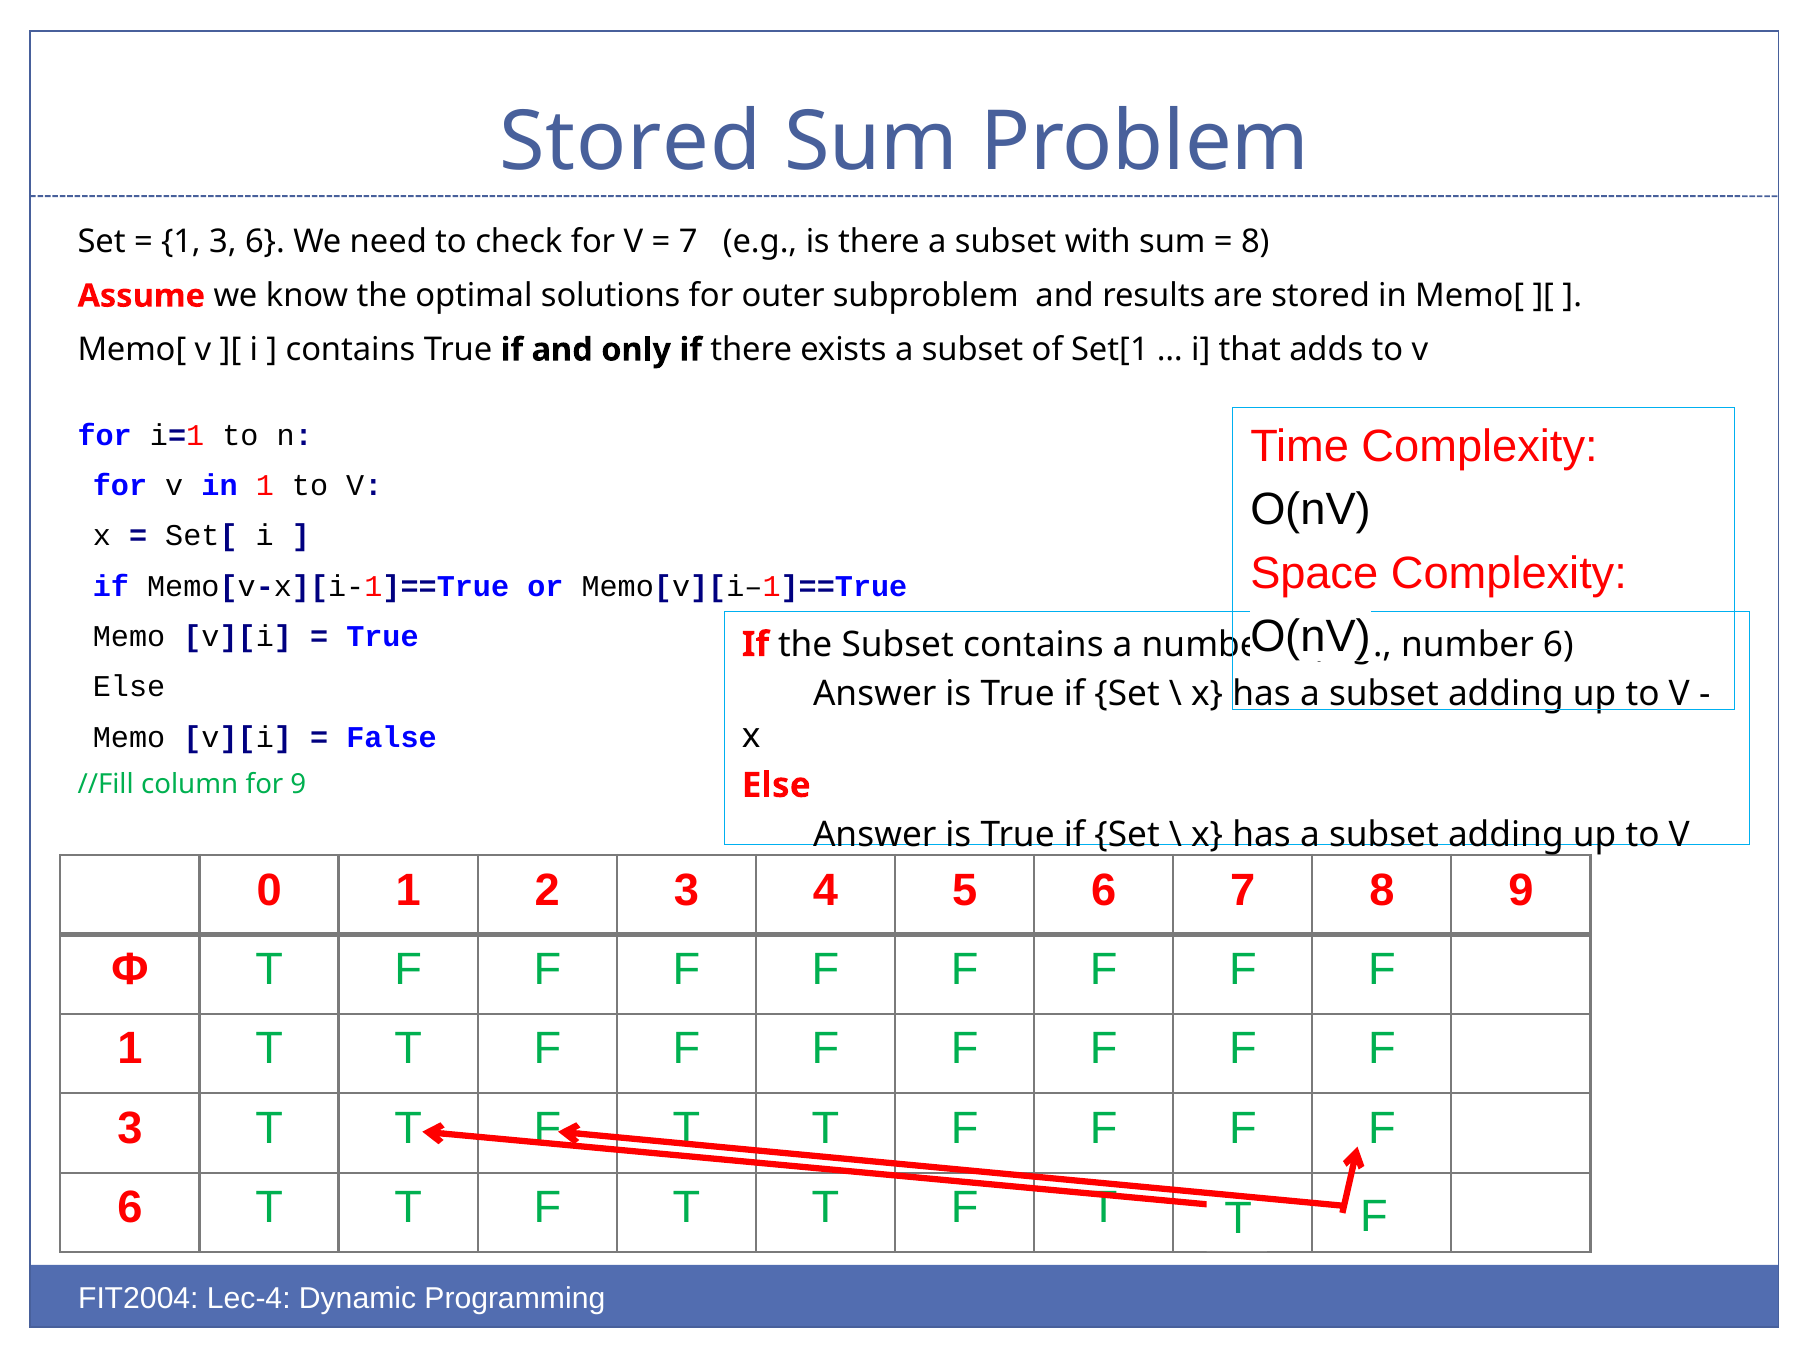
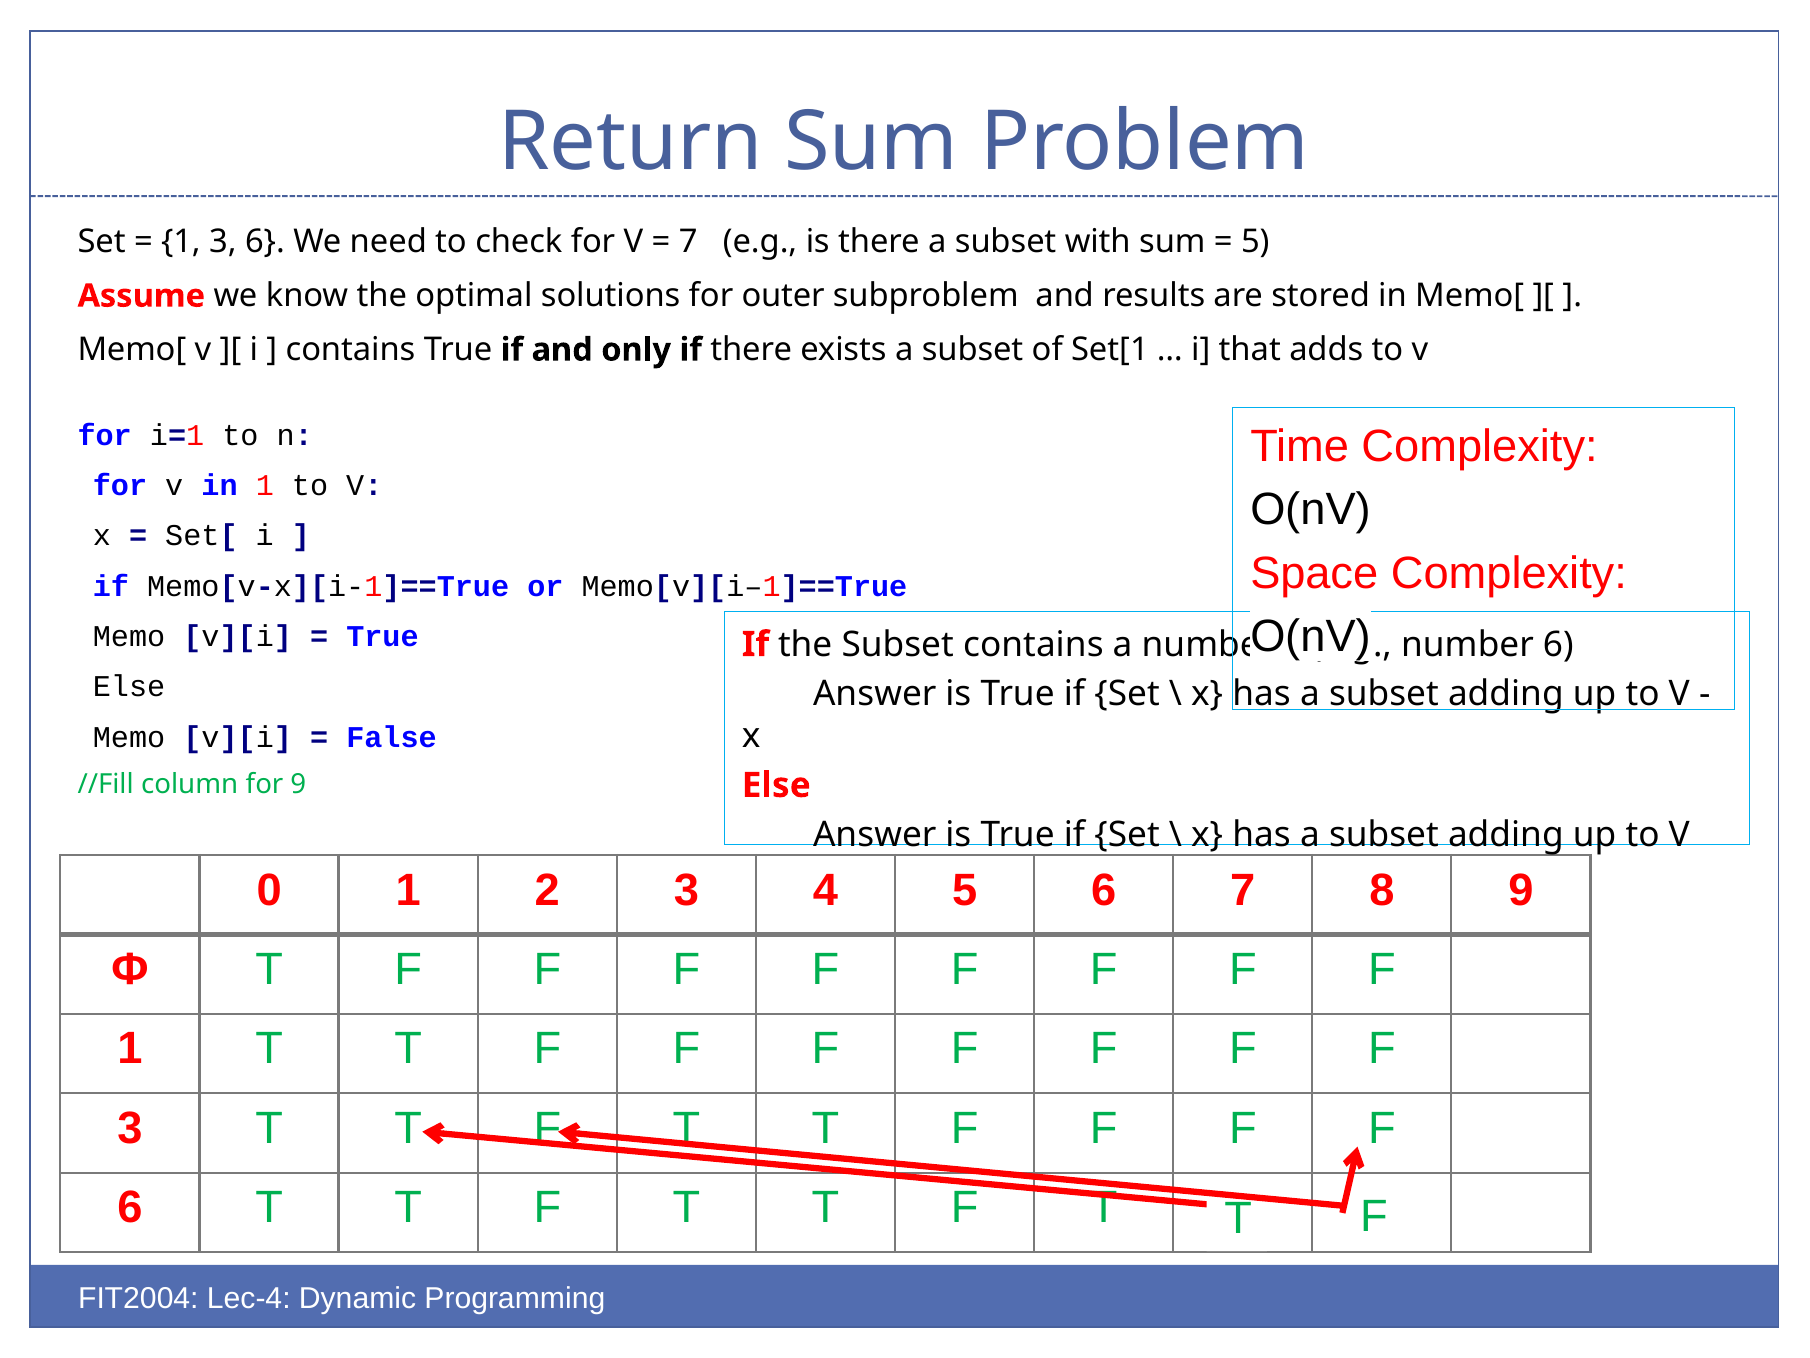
Stored: Stored -> Return (631, 143)
8: 8 -> 5 (1255, 242)
